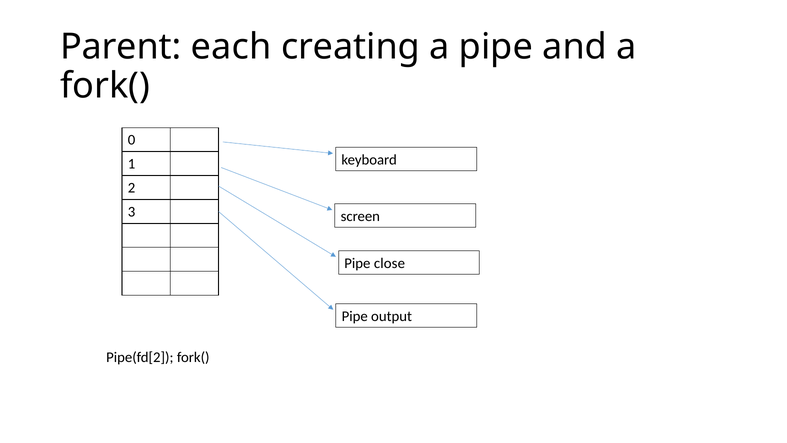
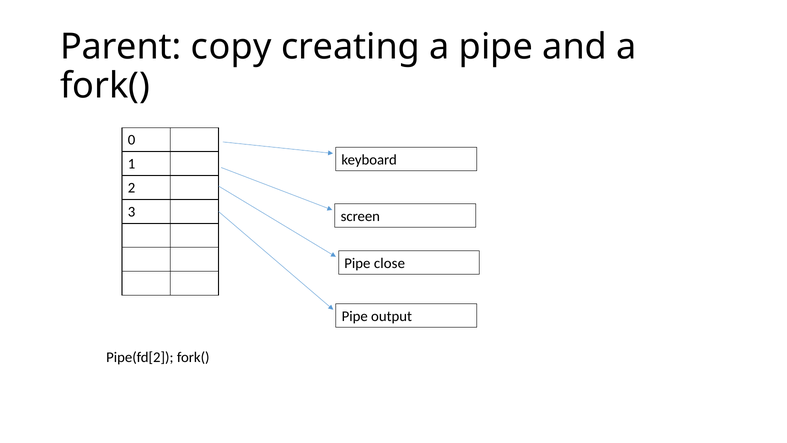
each: each -> copy (231, 47)
